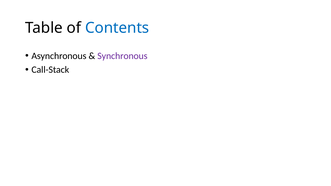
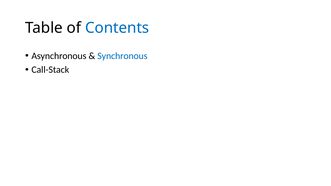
Synchronous colour: purple -> blue (122, 56)
